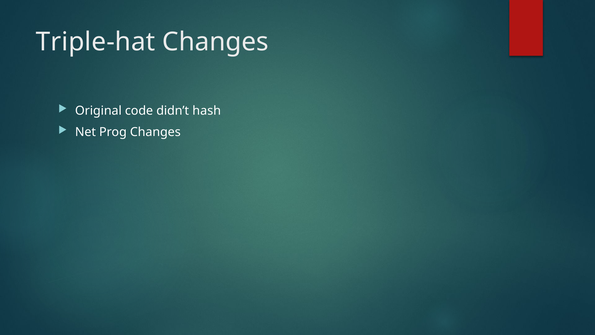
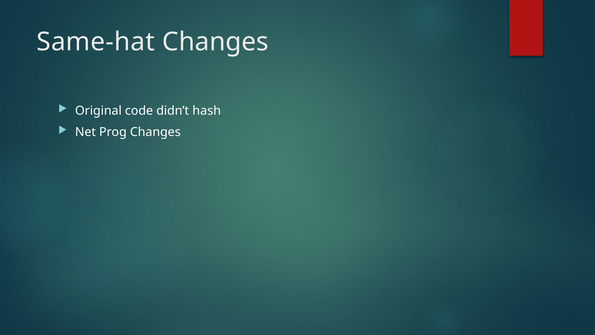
Triple-hat: Triple-hat -> Same-hat (96, 42)
